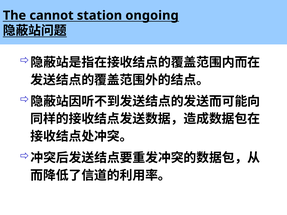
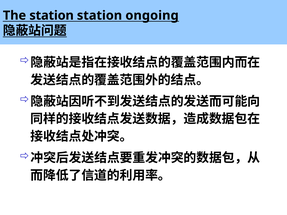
The cannot: cannot -> station (52, 15)
